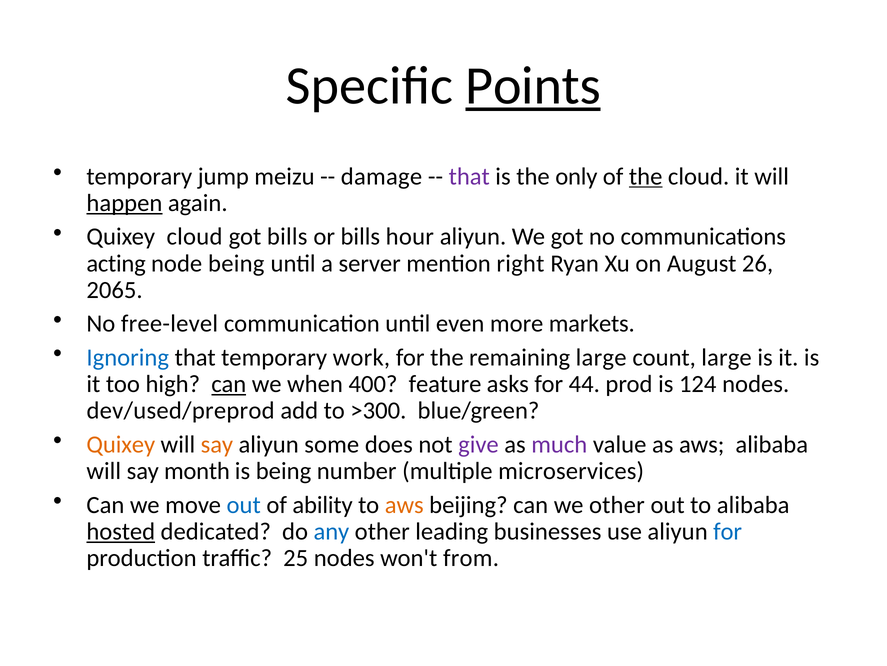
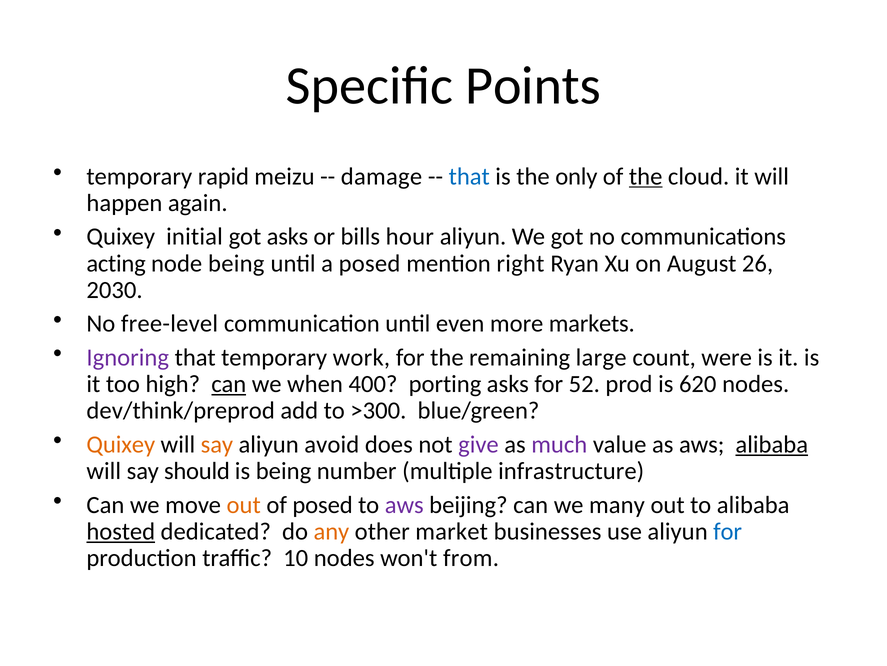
Points underline: present -> none (533, 86)
jump: jump -> rapid (223, 176)
that colour: purple -> blue (469, 176)
happen underline: present -> none (124, 203)
Quixey cloud: cloud -> initial (195, 236)
got bills: bills -> asks (287, 236)
a server: server -> posed (370, 263)
2065: 2065 -> 2030 (115, 290)
Ignoring colour: blue -> purple (128, 357)
count large: large -> were (727, 357)
feature: feature -> porting (445, 384)
44: 44 -> 52 (584, 384)
124: 124 -> 620 (698, 384)
dev/used/preprod: dev/used/preprod -> dev/think/preprod (181, 410)
some: some -> avoid (332, 444)
alibaba underline: none -> present (772, 444)
month: month -> should (197, 471)
microservices: microservices -> infrastructure (571, 471)
out colour: blue -> orange (244, 504)
of ability: ability -> posed (323, 504)
aws colour: orange -> purple (404, 504)
we other: other -> many (617, 504)
any colour: blue -> orange (331, 531)
leading: leading -> market (452, 531)
25: 25 -> 10 (296, 558)
